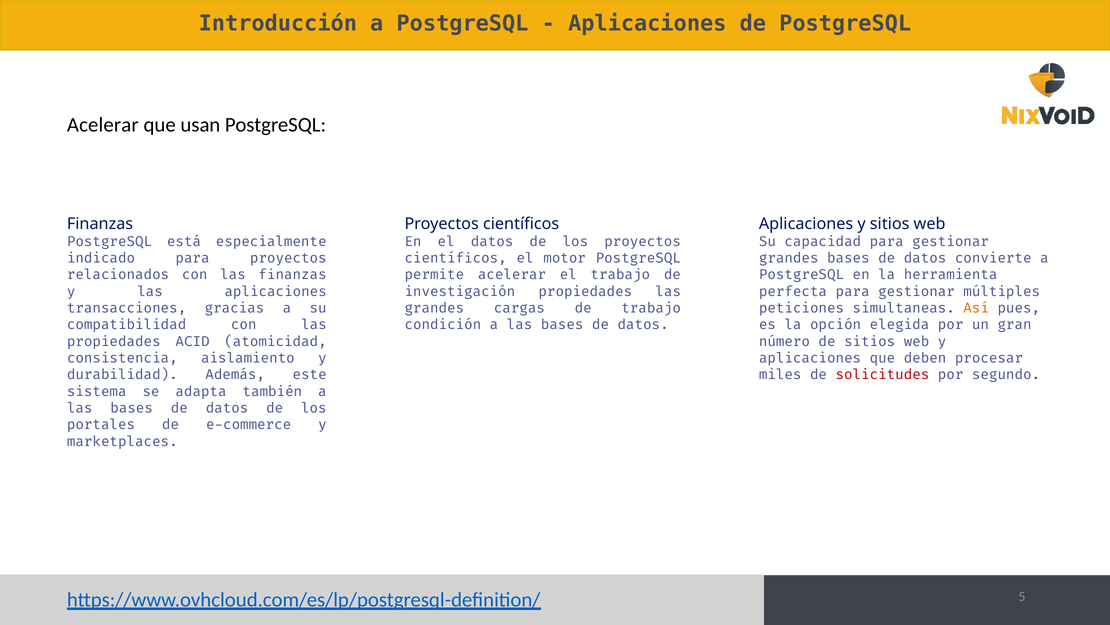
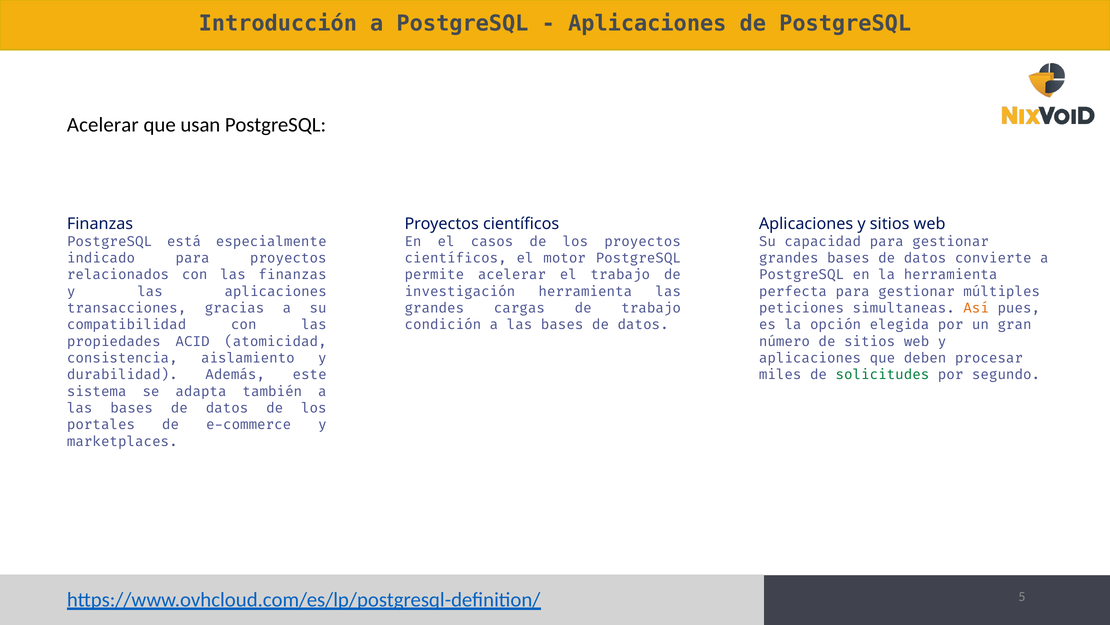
el datos: datos -> casos (492, 241)
investigación propiedades: propiedades -> herramienta (585, 291)
solicitudes colour: red -> green (882, 375)
